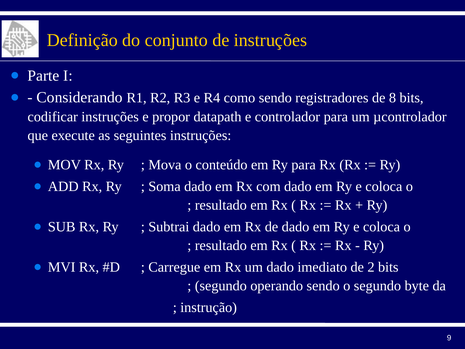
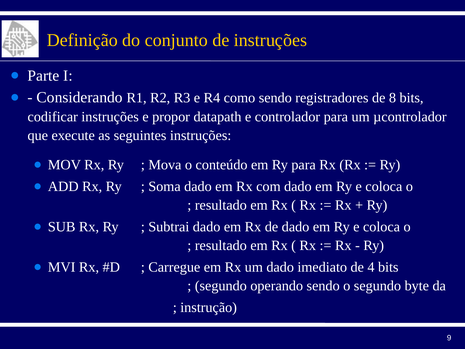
2: 2 -> 4 (371, 267)
